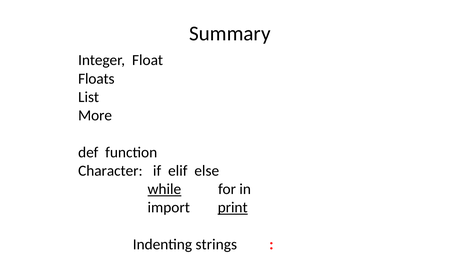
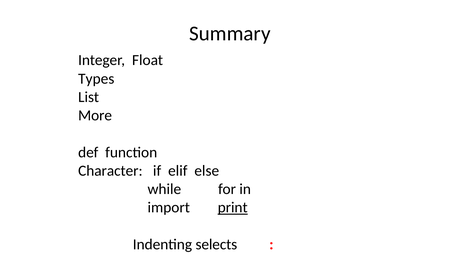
Floats: Floats -> Types (96, 79)
while underline: present -> none (164, 189)
strings: strings -> selects (216, 244)
